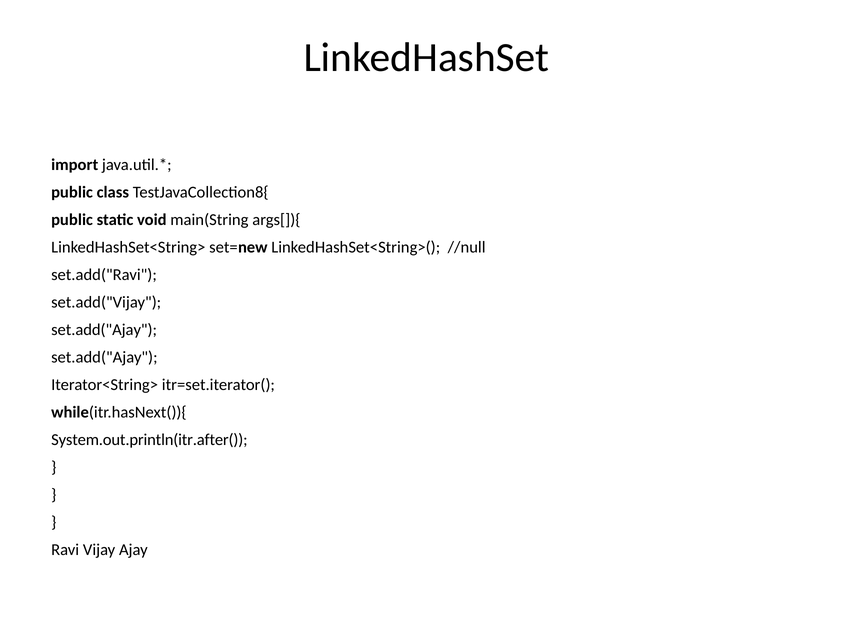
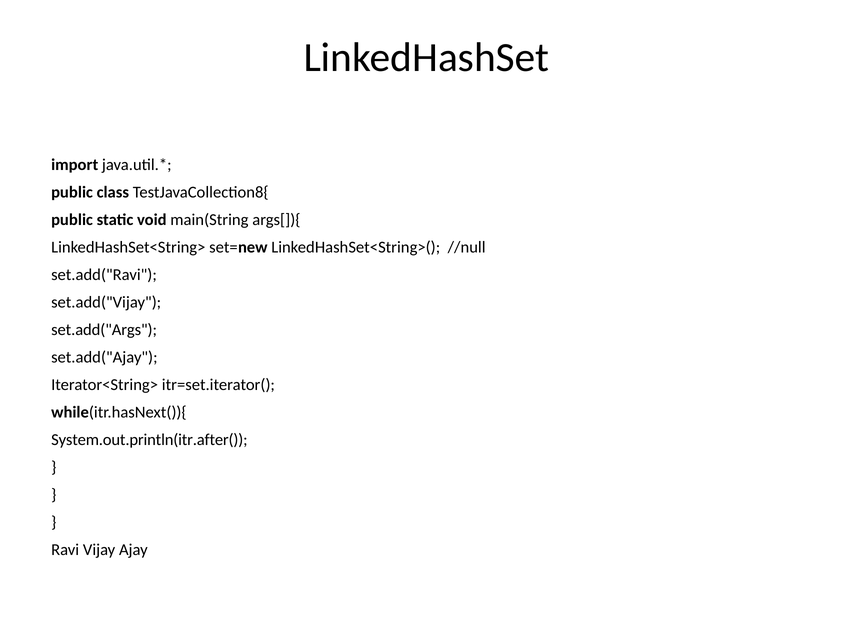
set.add("Ajay: set.add("Ajay -> set.add("Args (104, 330)
